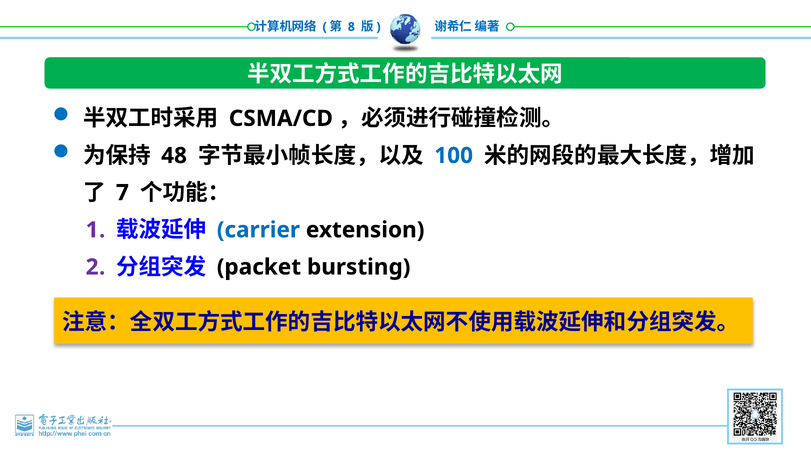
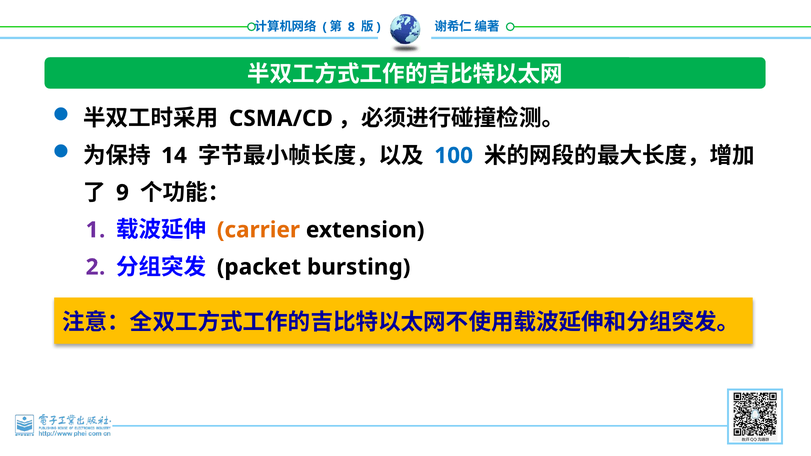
48: 48 -> 14 (174, 156)
7: 7 -> 9 (122, 193)
carrier colour: blue -> orange (258, 230)
